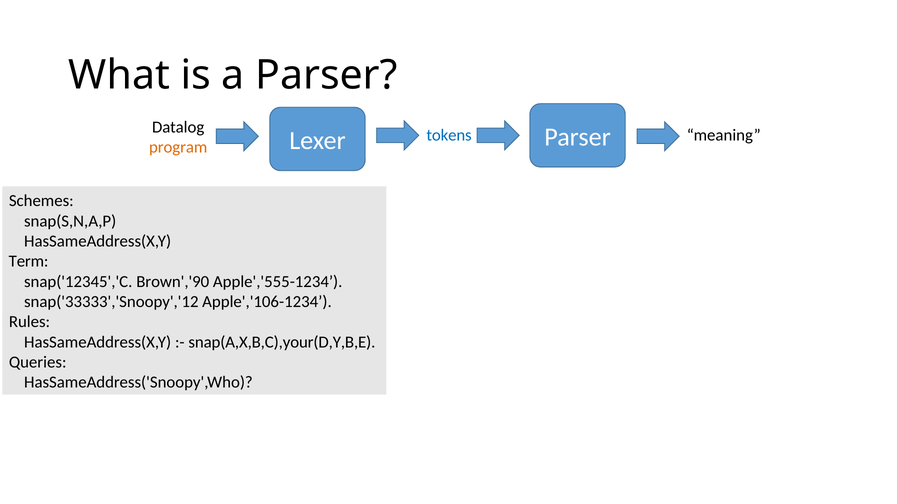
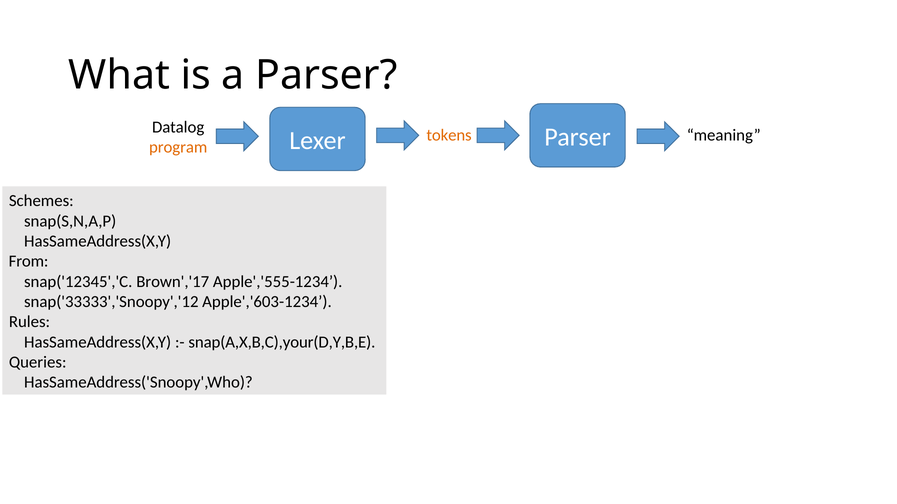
tokens colour: blue -> orange (449, 136)
Term: Term -> From (29, 262)
Brown','90: Brown','90 -> Brown','17 (173, 282)
Apple','106-1234: Apple','106-1234 -> Apple','603-1234 (267, 302)
